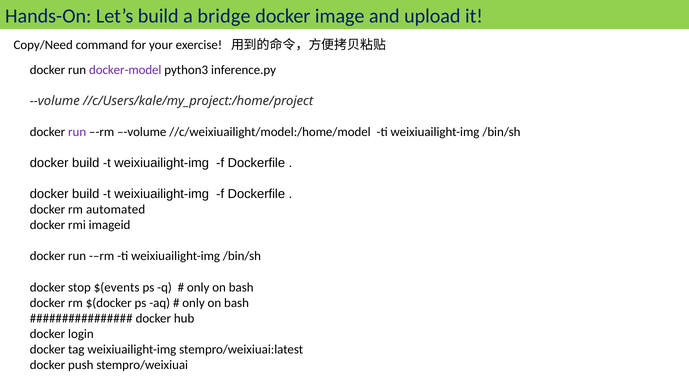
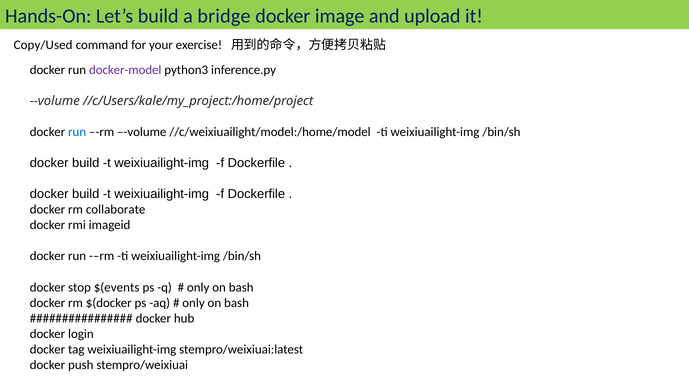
Copy/Need: Copy/Need -> Copy/Used (43, 45)
run colour: purple -> blue (77, 132)
automated: automated -> collaborate (116, 209)
